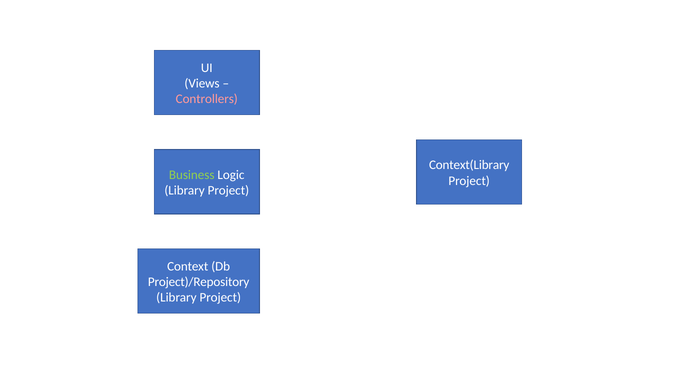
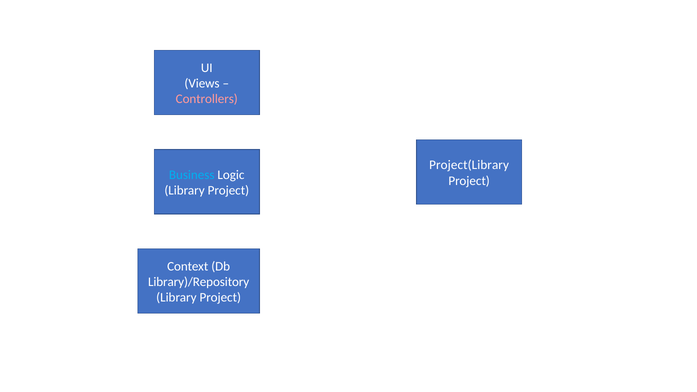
Context(Library: Context(Library -> Project(Library (469, 165)
Business colour: light green -> light blue (192, 175)
Project)/Repository: Project)/Repository -> Library)/Repository (199, 282)
